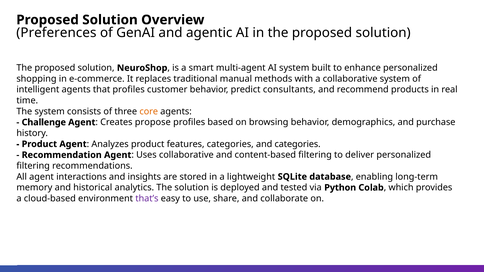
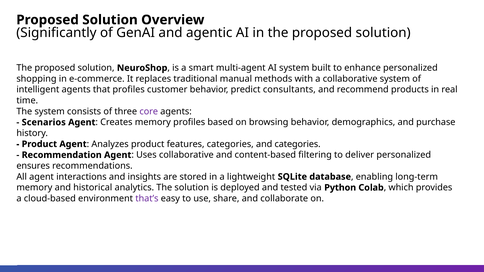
Preferences: Preferences -> Significantly (56, 33)
core colour: orange -> purple (149, 112)
Challenge: Challenge -> Scenarios (44, 122)
Creates propose: propose -> memory (153, 122)
filtering: filtering -> ensures (33, 166)
